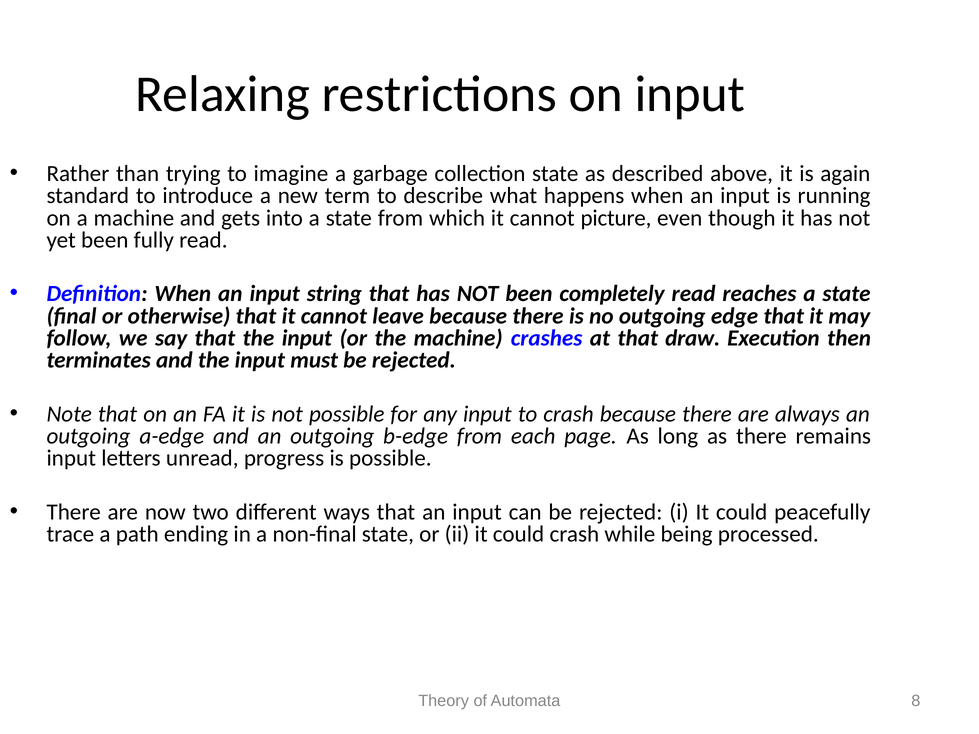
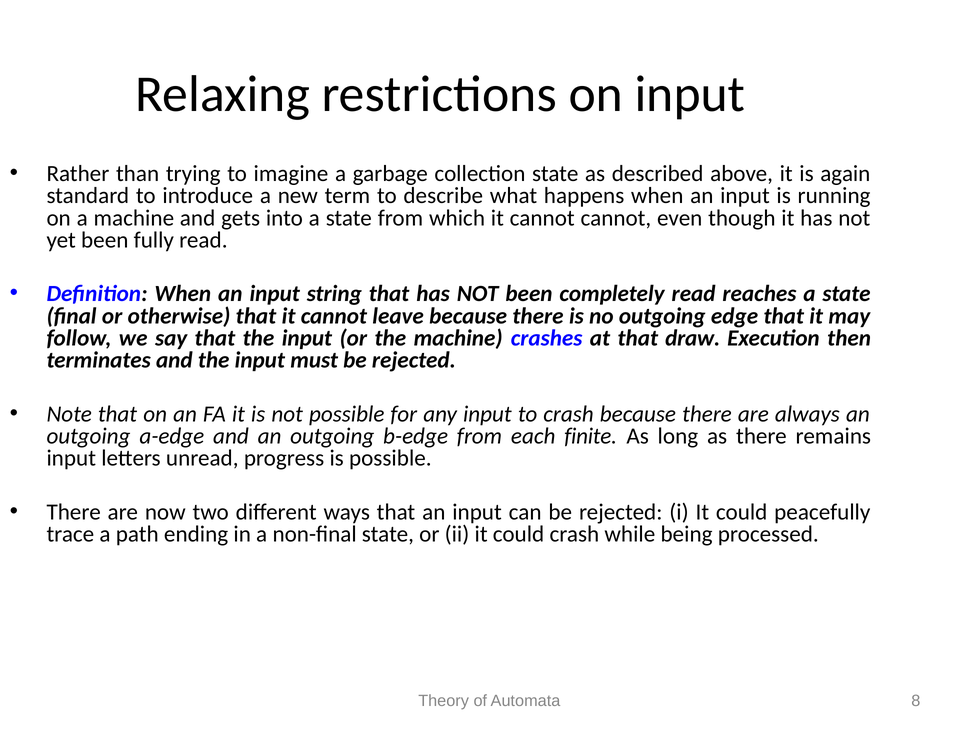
cannot picture: picture -> cannot (616, 218)
page: page -> finite (591, 436)
